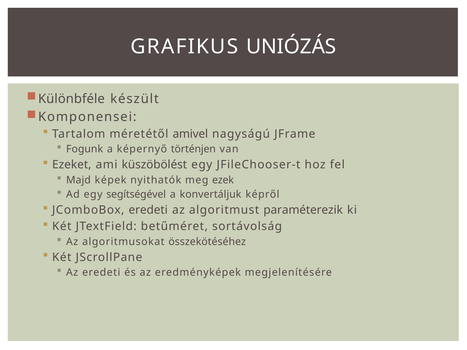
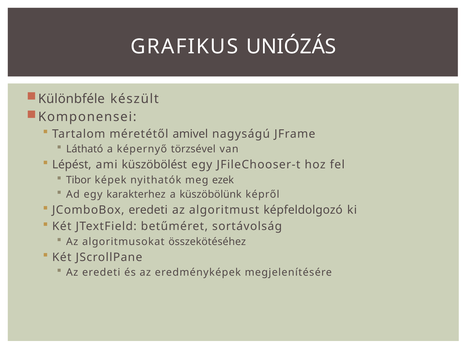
Fogunk: Fogunk -> Látható (85, 149)
történjen: történjen -> törzsével (193, 149)
Ezeket: Ezeket -> Lépést (72, 165)
Majd: Majd -> Tibor (79, 180)
segítségével: segítségével -> karakterhez (136, 195)
konvertáljuk: konvertáljuk -> küszöbölünk (211, 195)
paraméterezik: paraméterezik -> képfeldolgozó (303, 210)
